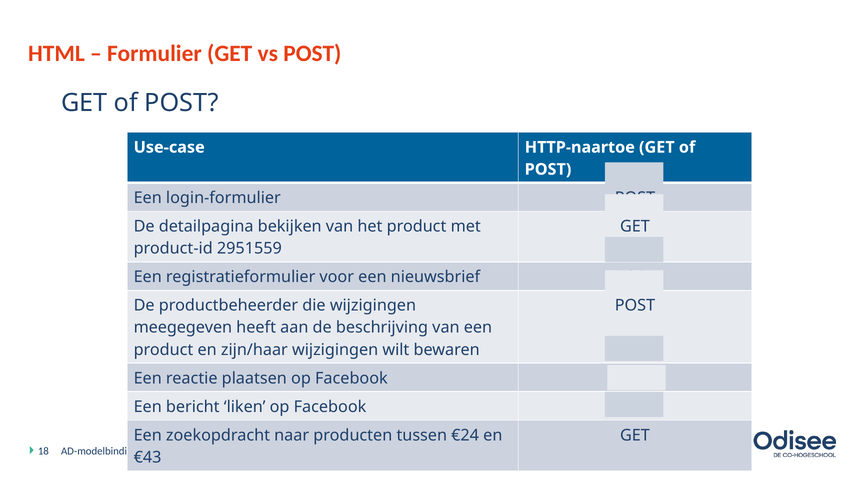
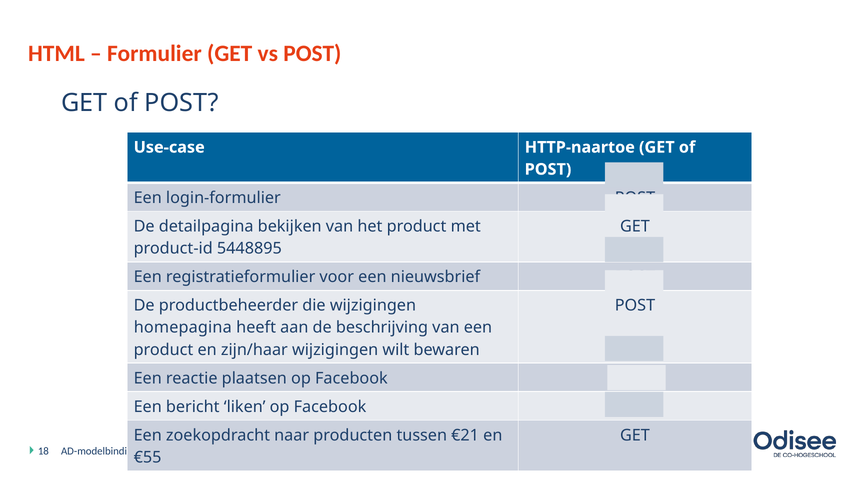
2951559: 2951559 -> 5448895 (249, 249)
meegegeven: meegegeven -> homepagina (183, 328)
€24: €24 -> €21 (465, 436)
€43: €43 -> €55 (148, 458)
